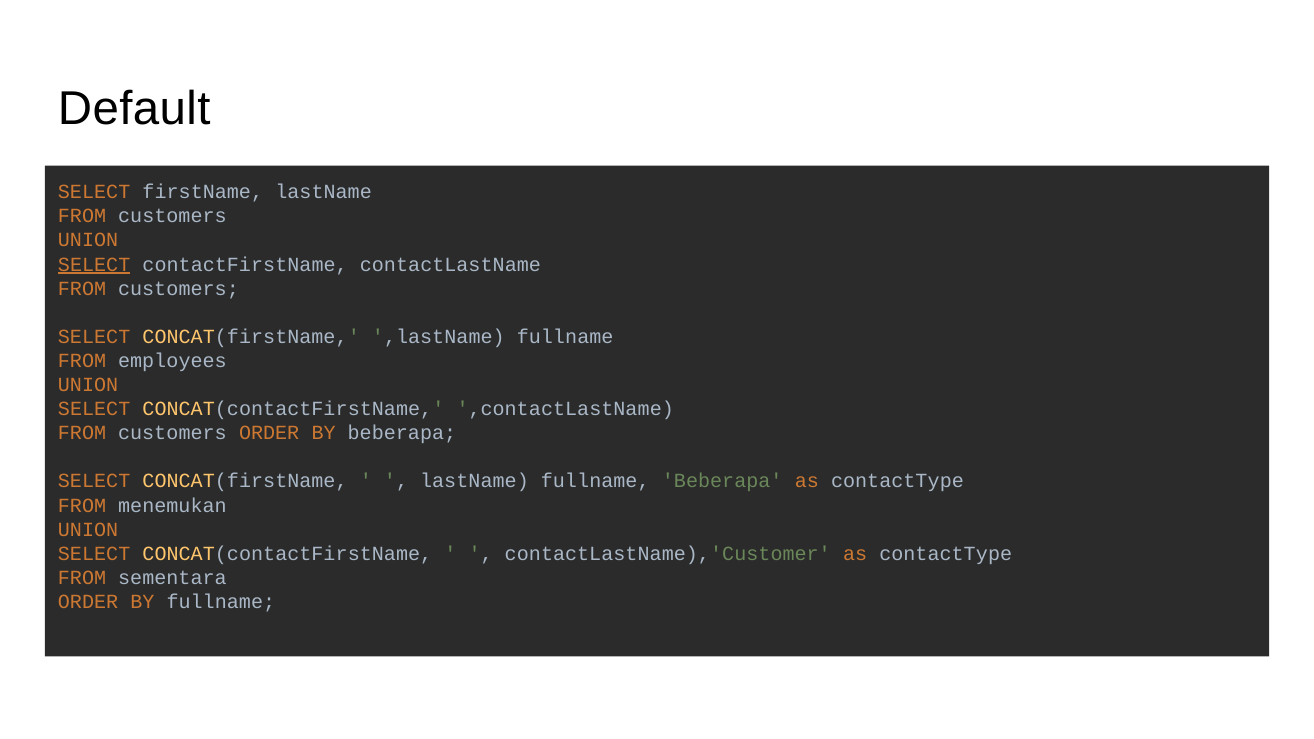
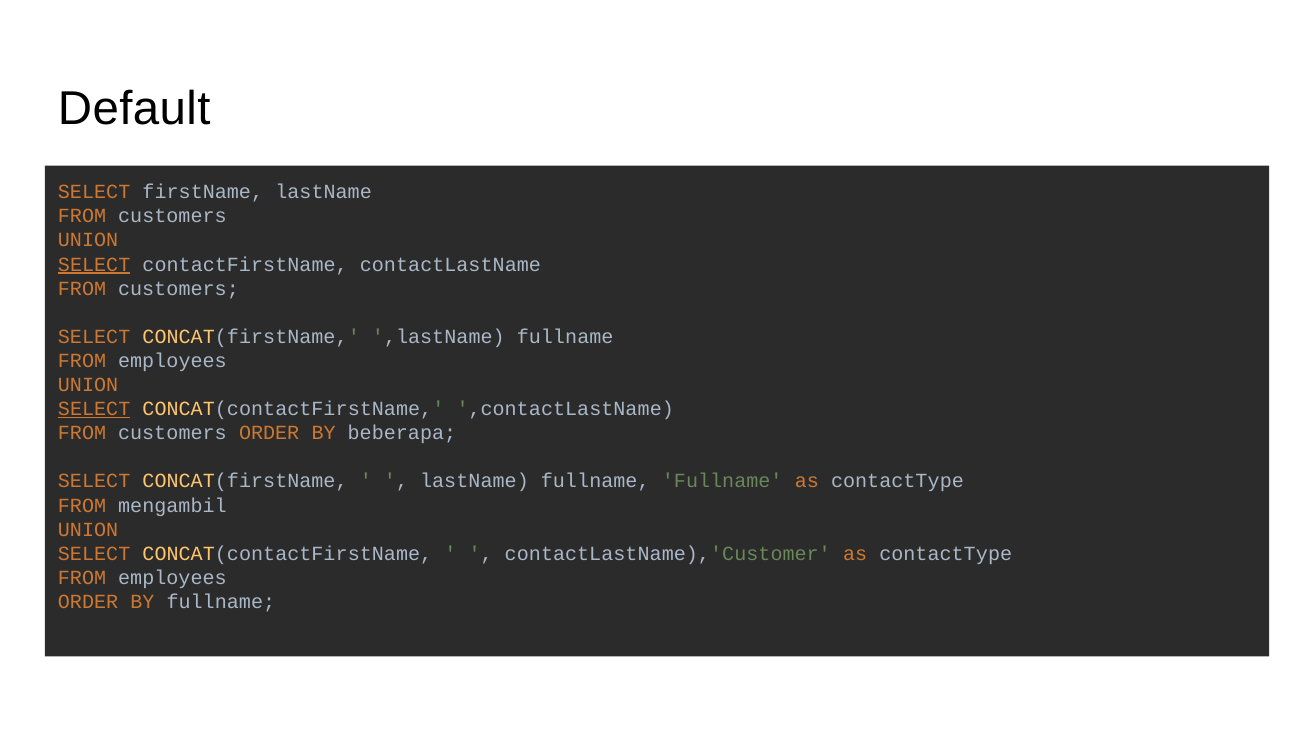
SELECT underline: none -> present (94, 409)
fullname Beberapa: Beberapa -> Fullname (722, 481)
menemukan: menemukan -> mengambil (172, 506)
sementara: sementara -> employees (172, 578)
